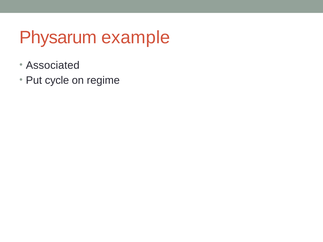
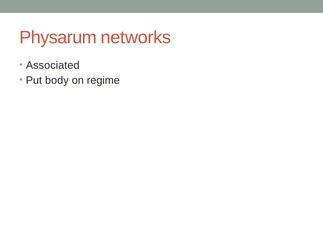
example: example -> networks (136, 38)
cycle: cycle -> body (57, 80)
